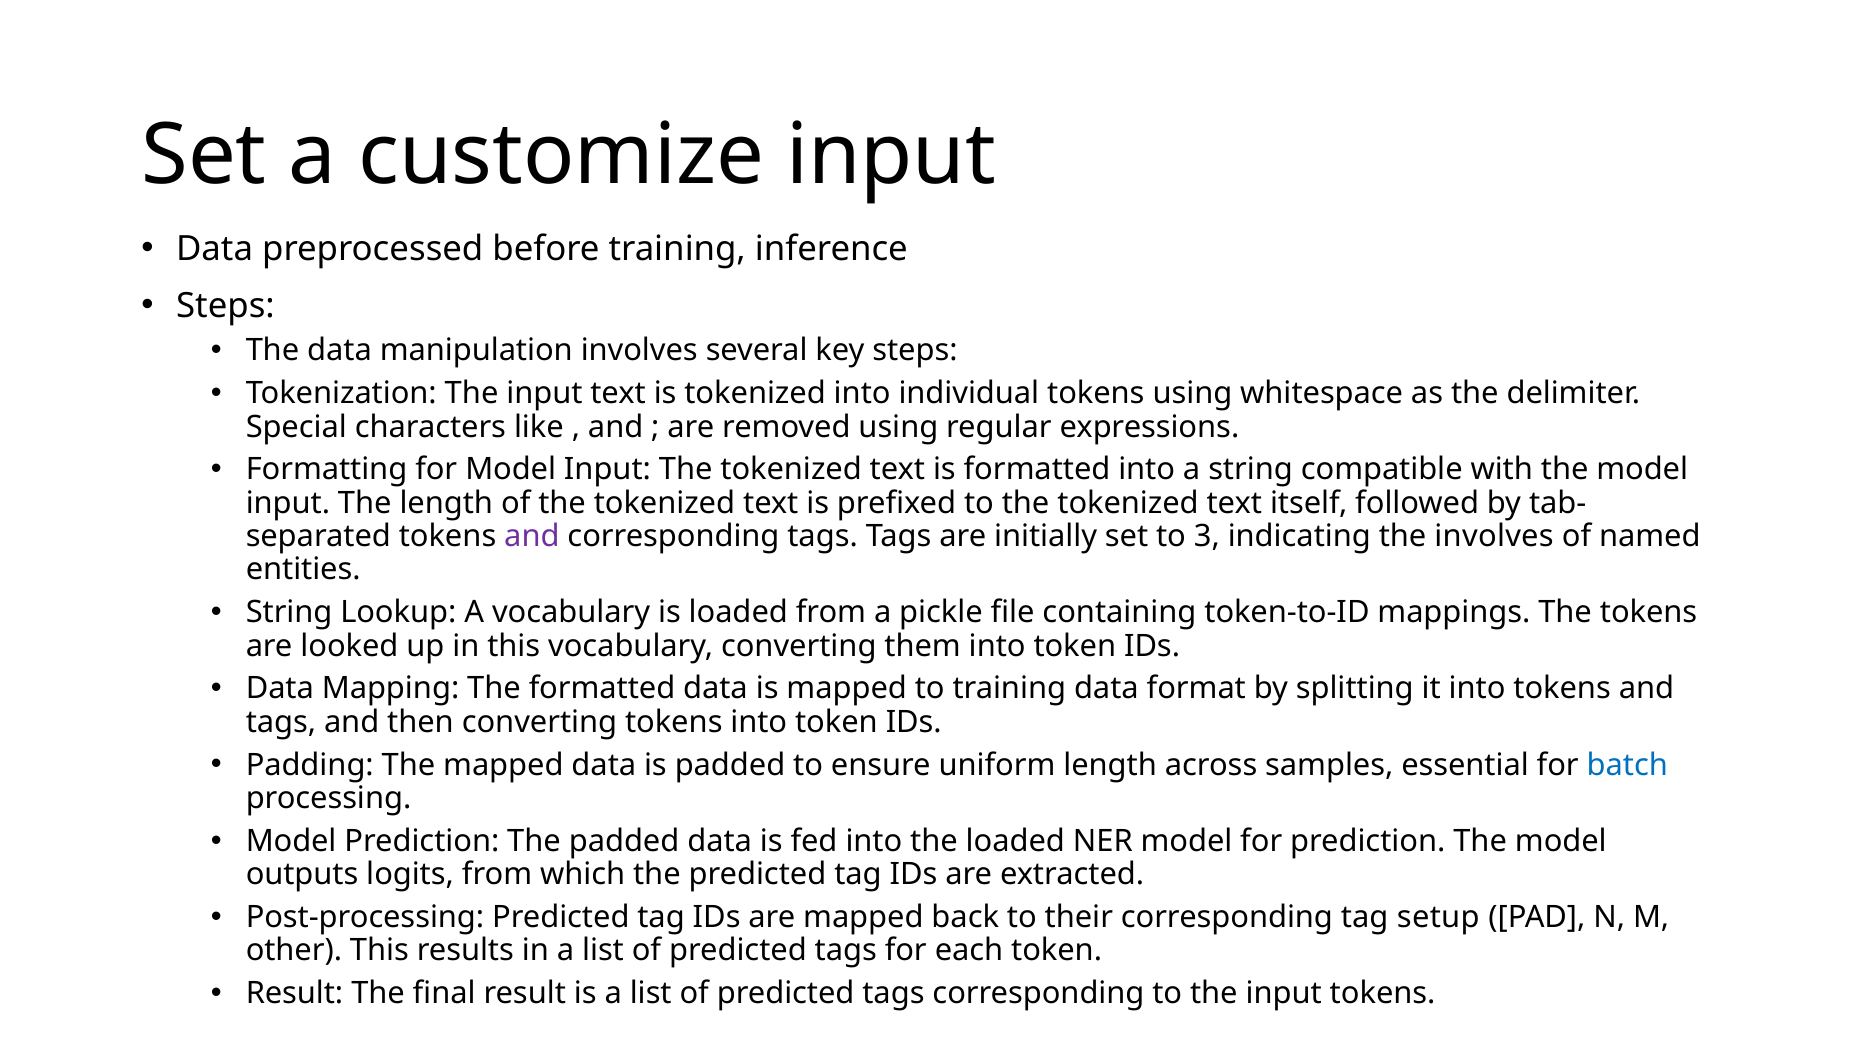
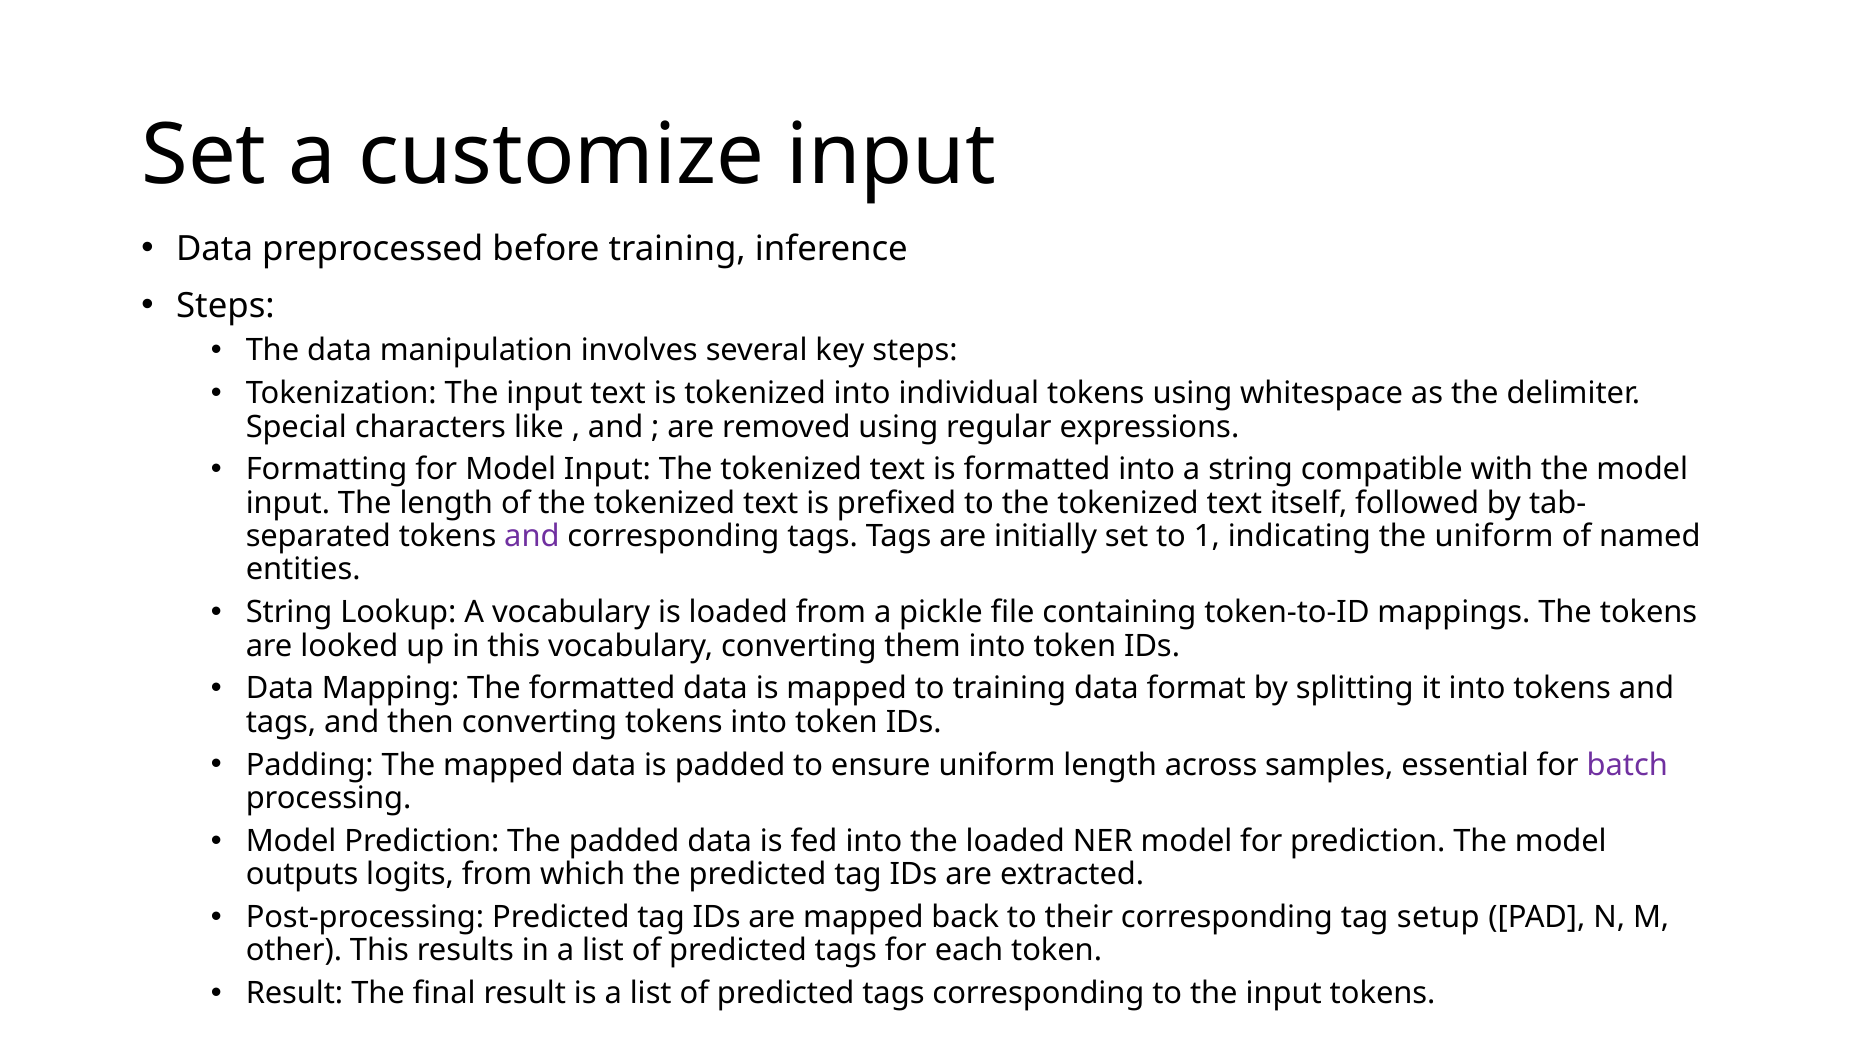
3: 3 -> 1 (1207, 537)
the involves: involves -> uniform (1494, 537)
batch colour: blue -> purple (1627, 765)
